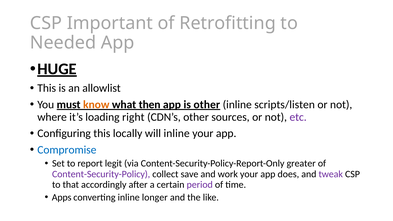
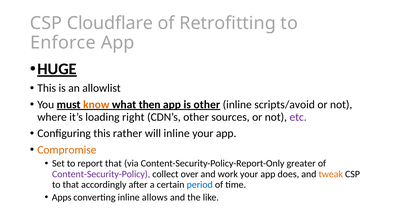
Important: Important -> Cloudflare (110, 23)
Needed: Needed -> Enforce (63, 43)
scripts/listen: scripts/listen -> scripts/avoid (285, 105)
locally: locally -> rather (128, 133)
Compromise colour: blue -> orange (67, 150)
report legit: legit -> that (113, 163)
save: save -> over (190, 174)
tweak colour: purple -> orange (331, 174)
period colour: purple -> blue (200, 185)
longer: longer -> allows (155, 197)
